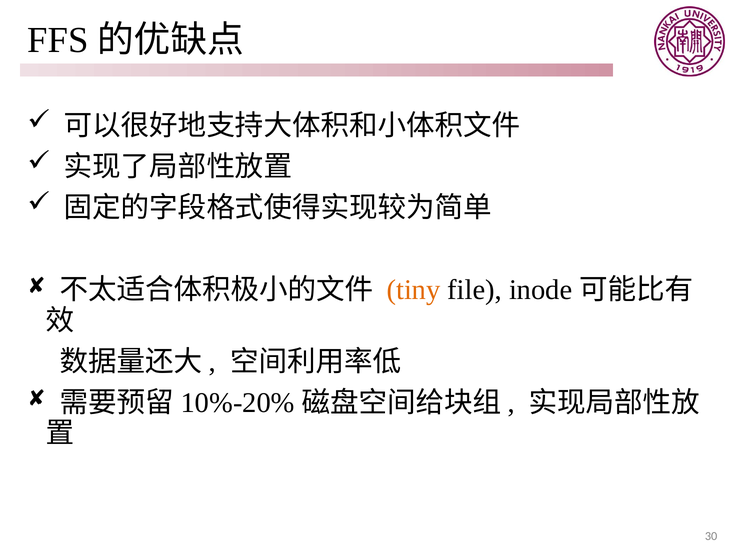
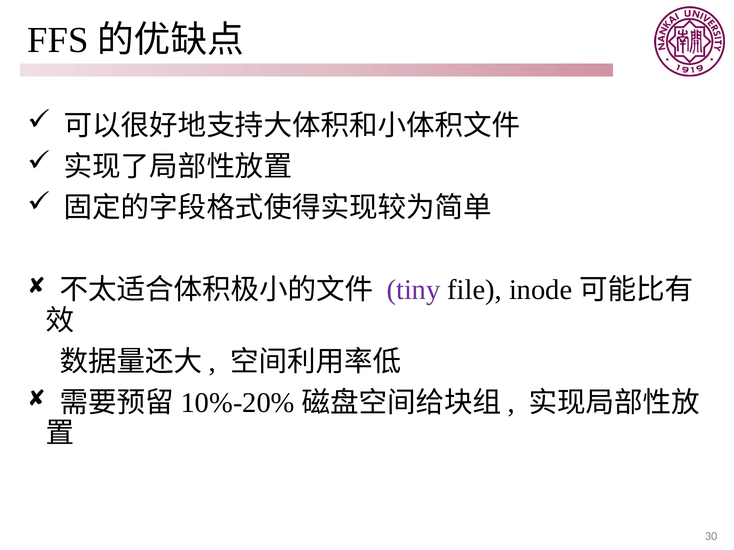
tiny colour: orange -> purple (414, 290)
